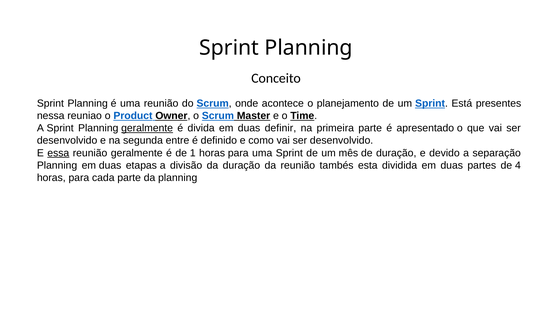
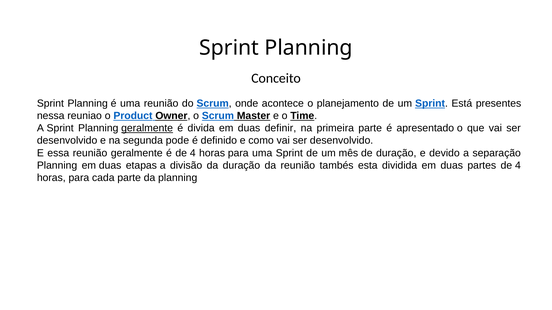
entre: entre -> pode (177, 141)
essa underline: present -> none (58, 153)
é de 1: 1 -> 4 (193, 153)
